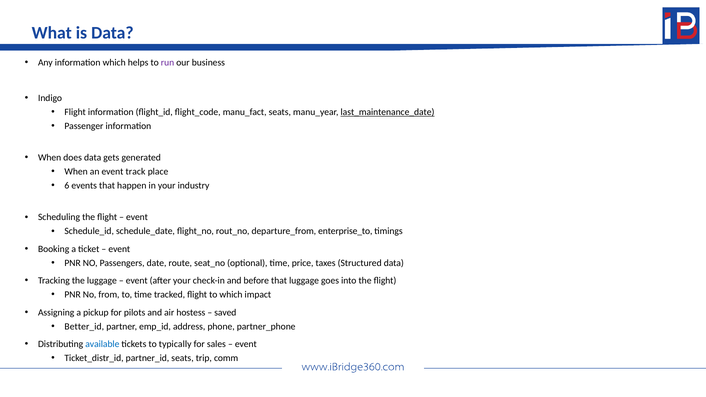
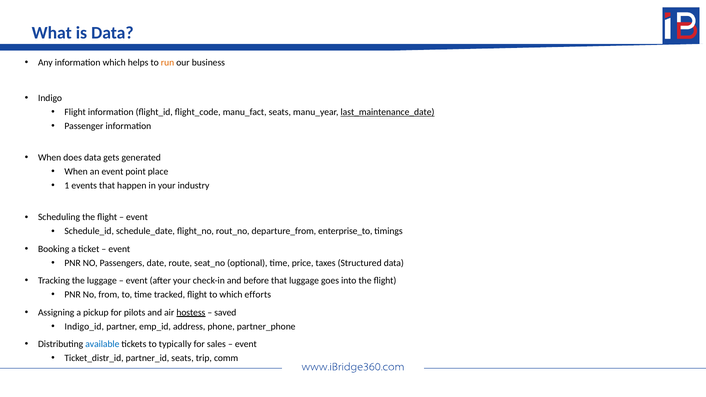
run colour: purple -> orange (168, 63)
track: track -> point (136, 172)
6: 6 -> 1 (67, 186)
impact: impact -> efforts (258, 295)
hostess underline: none -> present (191, 313)
Better_id: Better_id -> Indigo_id (84, 327)
